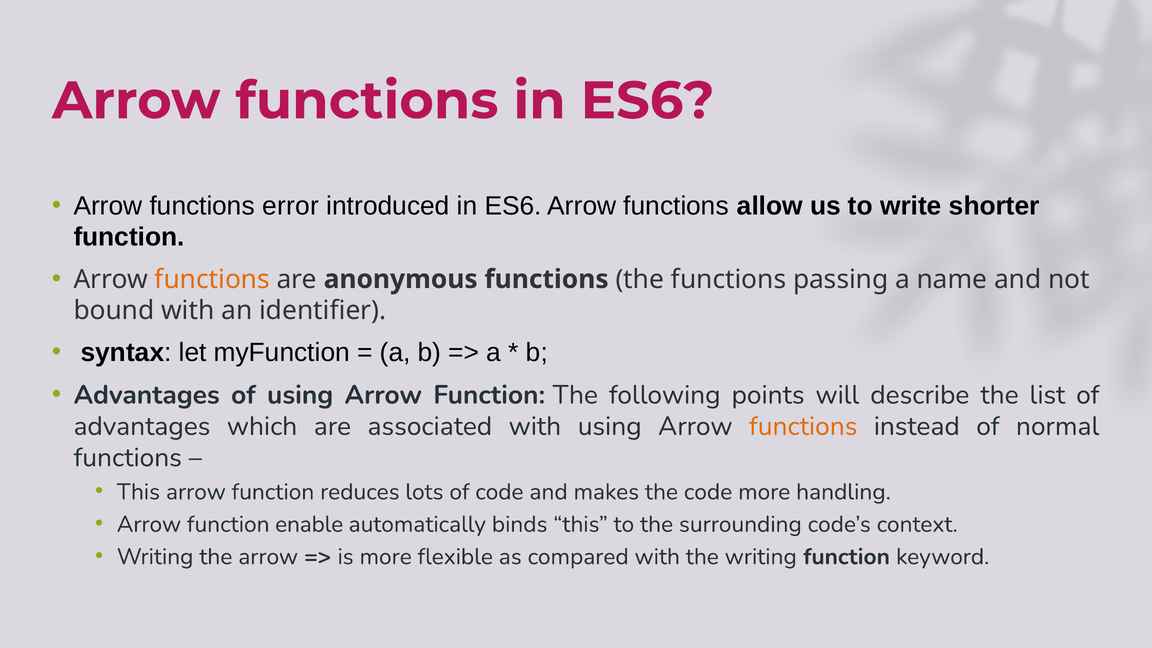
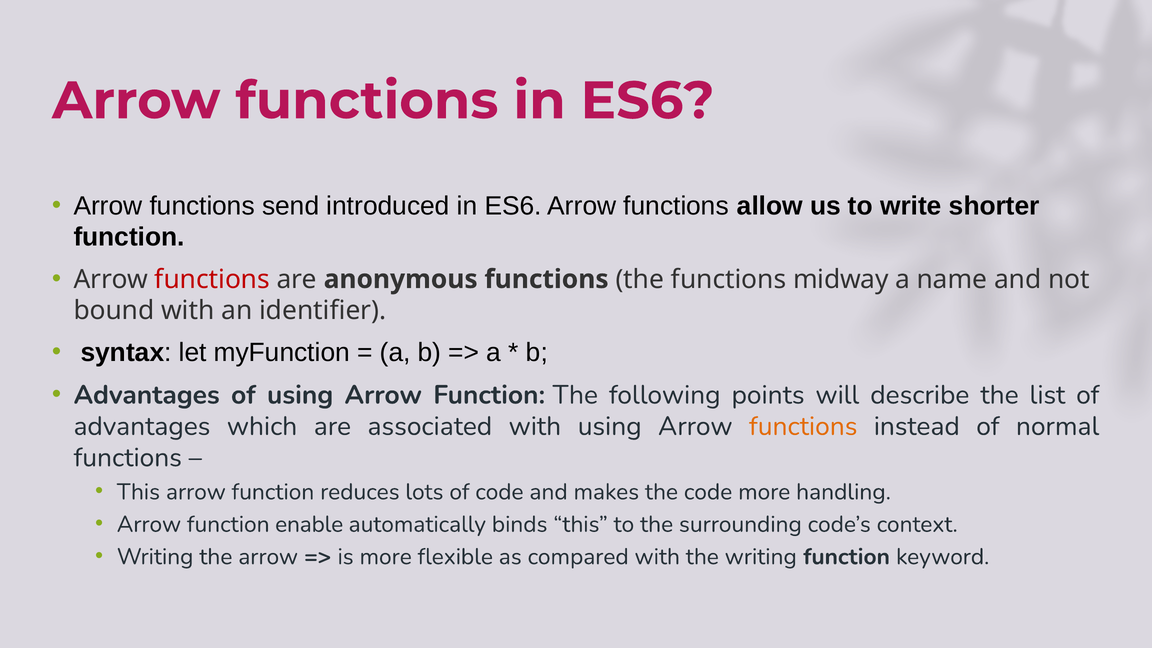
error: error -> send (291, 206)
functions colour: orange -> red (212, 279)
passing: passing -> midway (841, 279)
